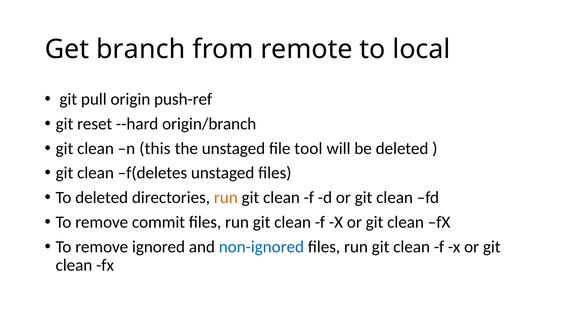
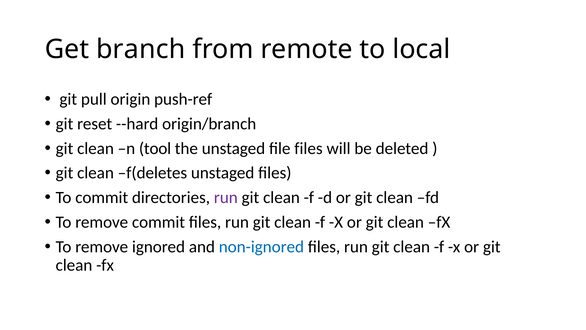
this: this -> tool (155, 148)
file tool: tool -> files (308, 148)
To deleted: deleted -> commit (102, 197)
run colour: orange -> purple (226, 197)
